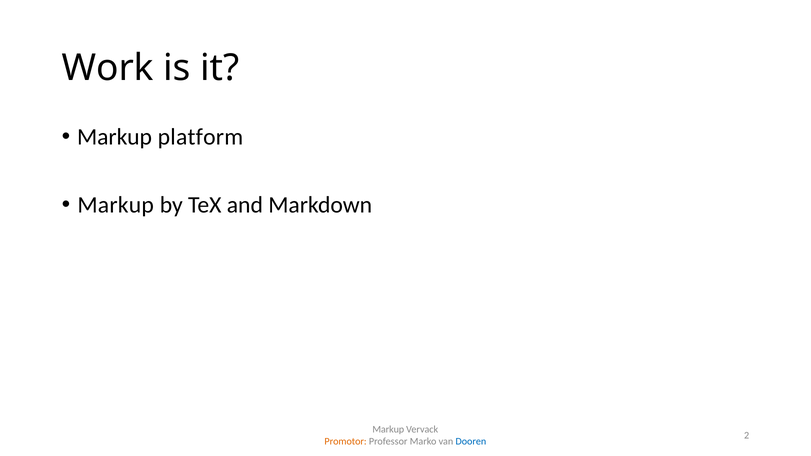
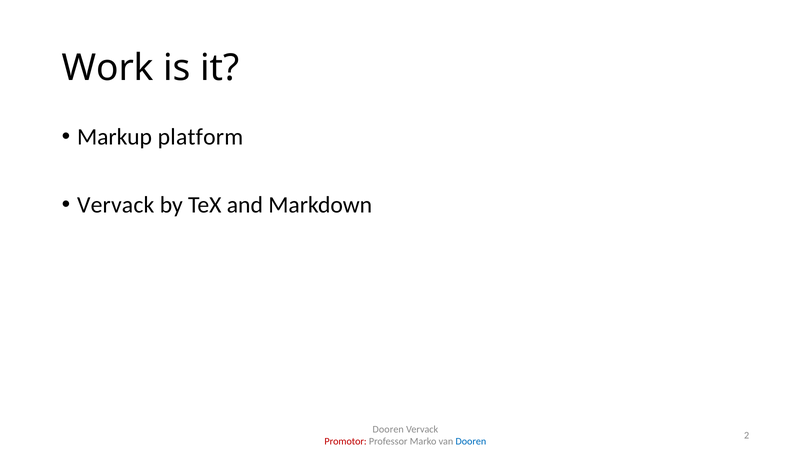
Markup: Markup -> Vervack (116, 205)
Markup: Markup -> Dooren (388, 430)
Promotor colour: orange -> red (346, 442)
